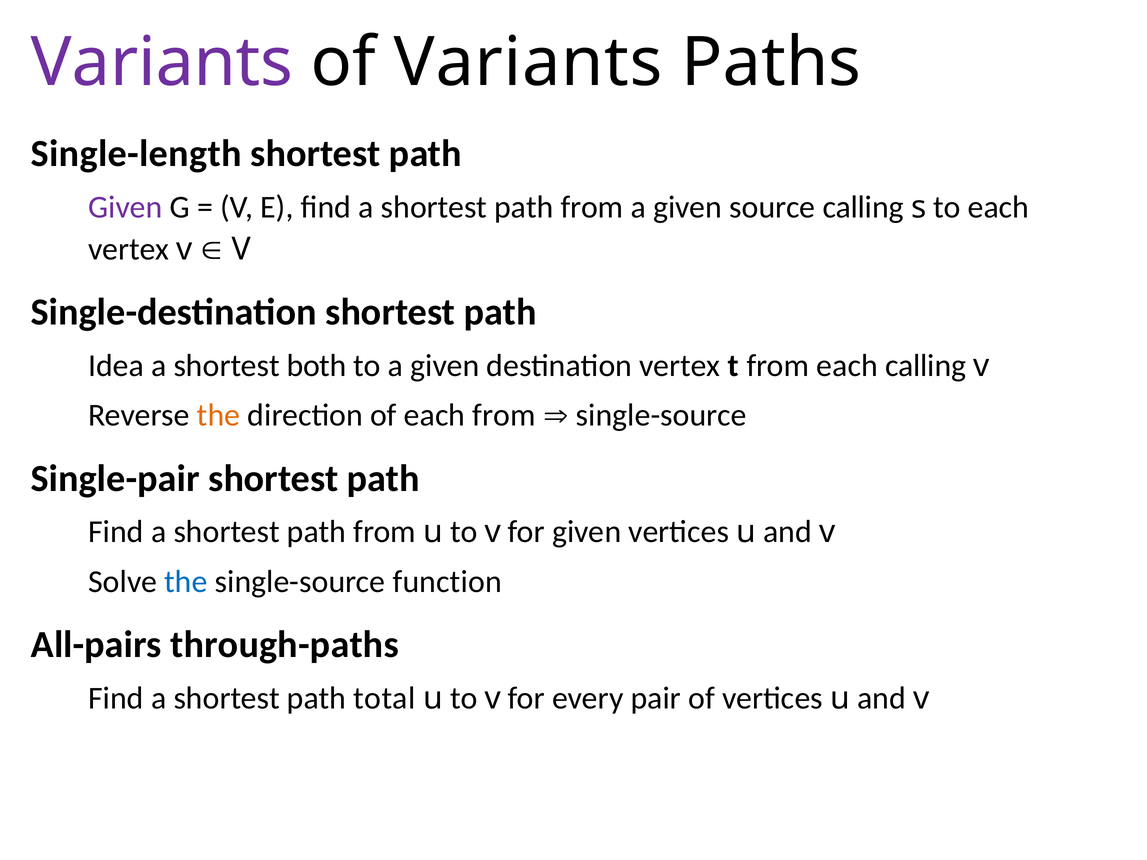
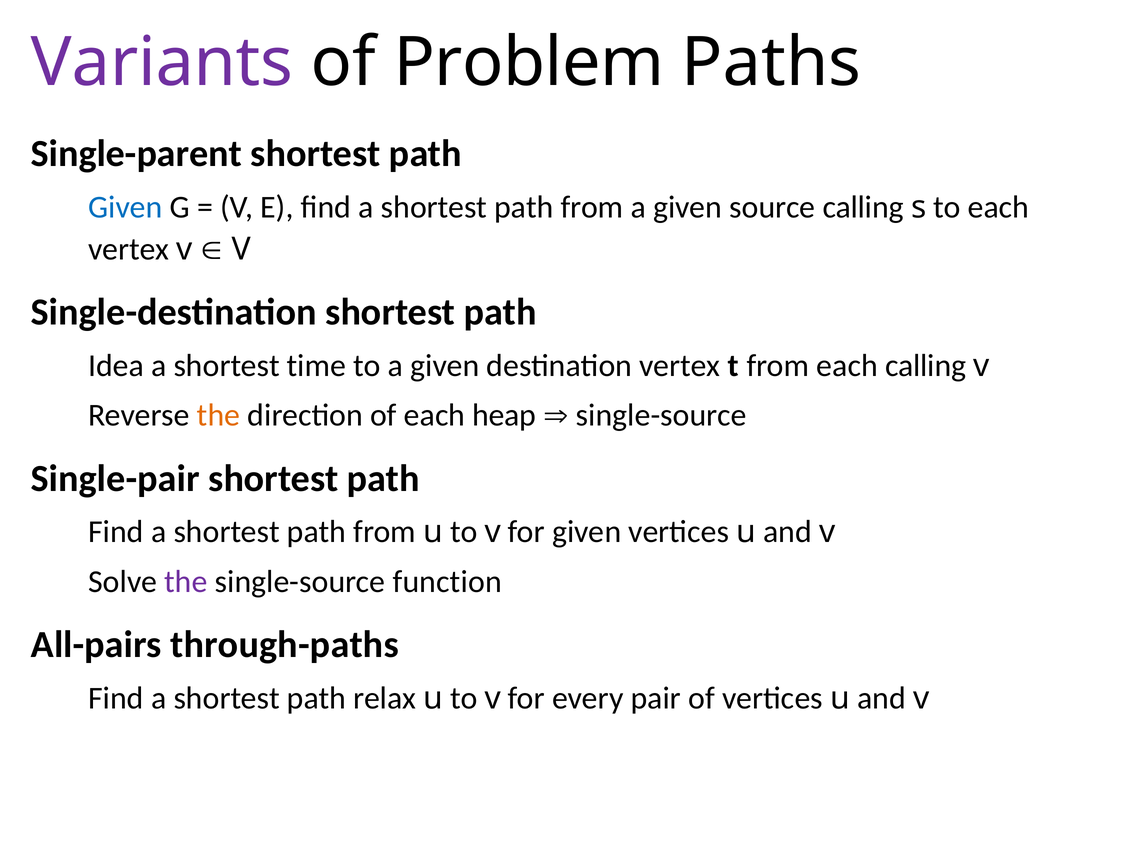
of Variants: Variants -> Problem (529, 63)
Single-length: Single-length -> Single-parent (136, 154)
Given colour: purple -> blue (125, 207)
both: both -> time (316, 366)
each from: from -> heap (504, 416)
the colour: blue -> purple (186, 582)
total: total -> relax (385, 698)
